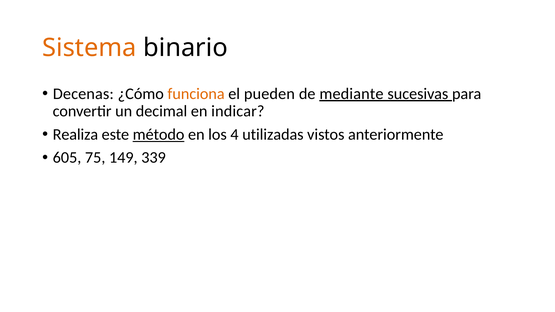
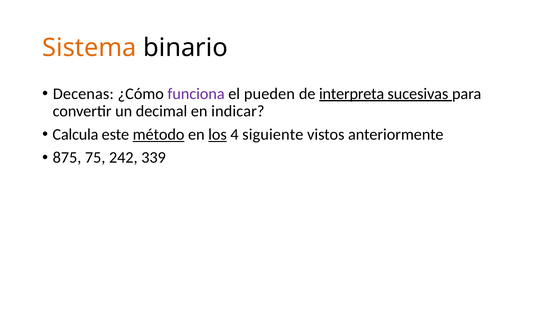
funciona colour: orange -> purple (196, 94)
mediante: mediante -> interpreta (352, 94)
Realiza: Realiza -> Calcula (75, 134)
los underline: none -> present (217, 134)
utilizadas: utilizadas -> siguiente (273, 134)
605: 605 -> 875 (67, 158)
149: 149 -> 242 (123, 158)
